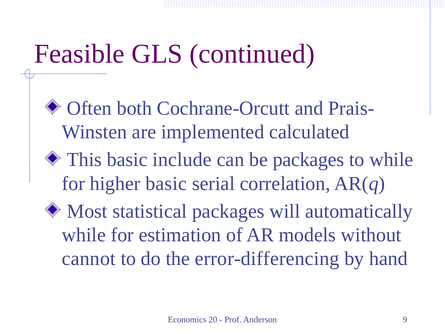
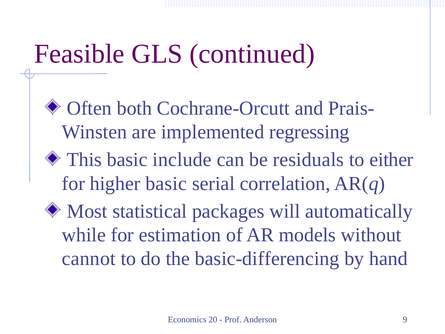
calculated: calculated -> regressing (309, 132)
be packages: packages -> residuals (308, 160)
to while: while -> either (391, 160)
error-differencing: error-differencing -> basic-differencing (267, 259)
